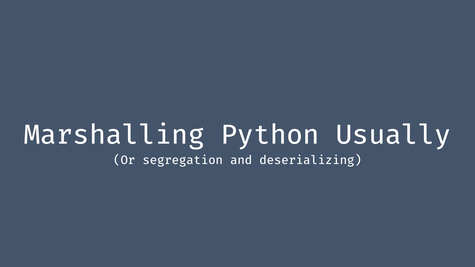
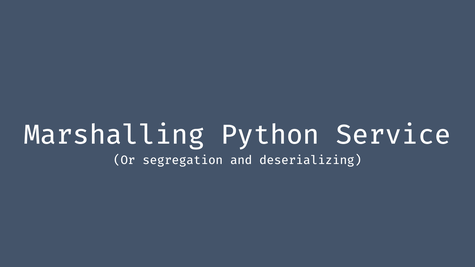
Usually: Usually -> Service (393, 135)
